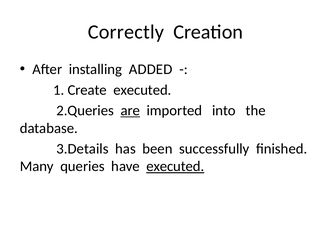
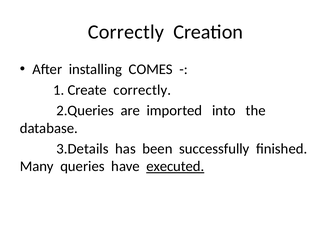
ADDED: ADDED -> COMES (151, 69)
Create executed: executed -> correctly (142, 90)
are underline: present -> none (130, 111)
